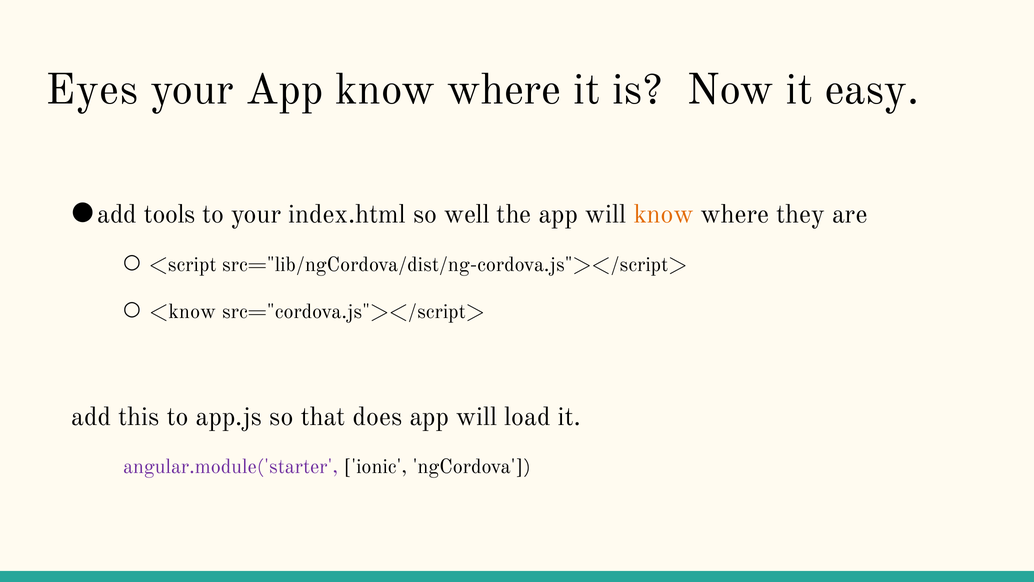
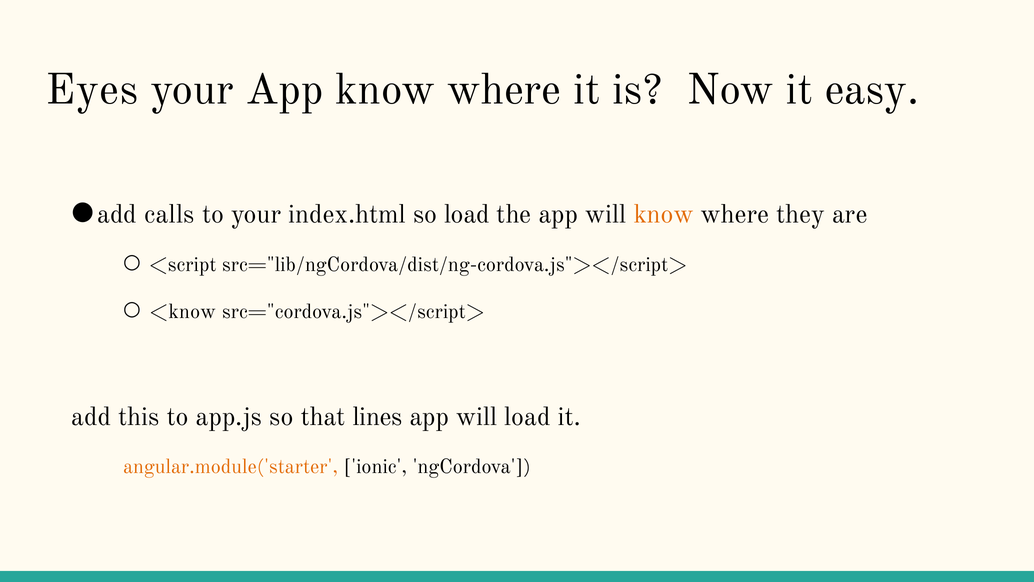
tools: tools -> calls (170, 214)
so well: well -> load (467, 214)
does: does -> lines (378, 416)
angular.module('starter colour: purple -> orange (231, 466)
